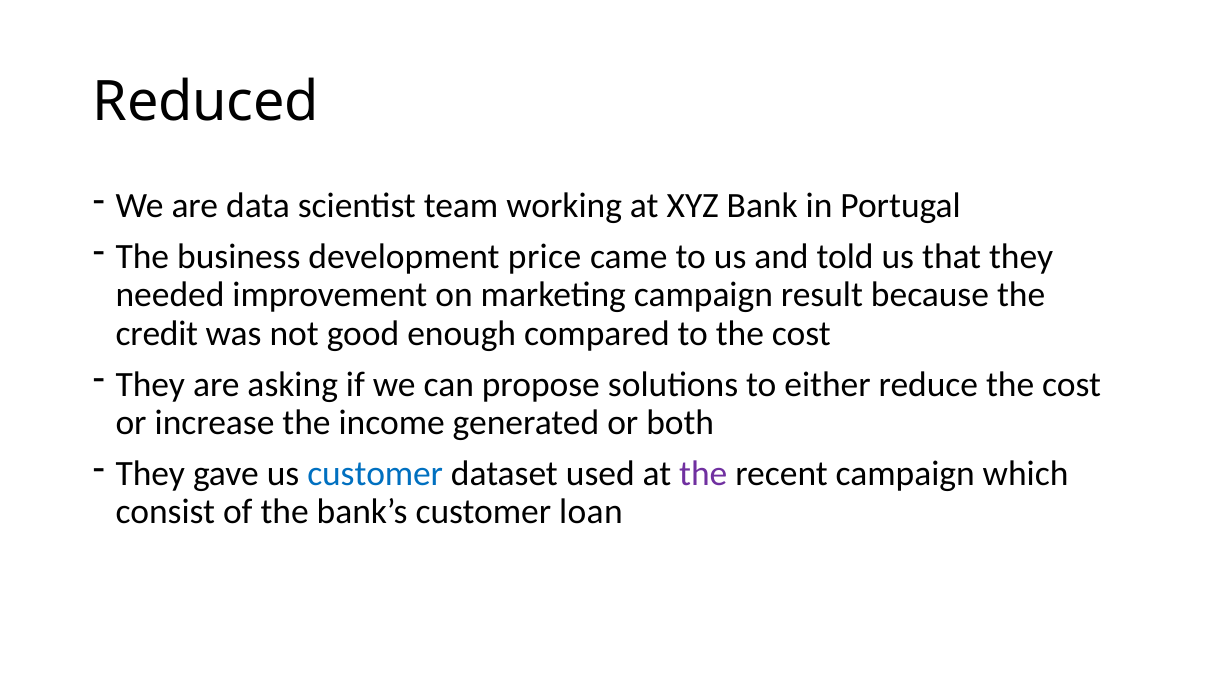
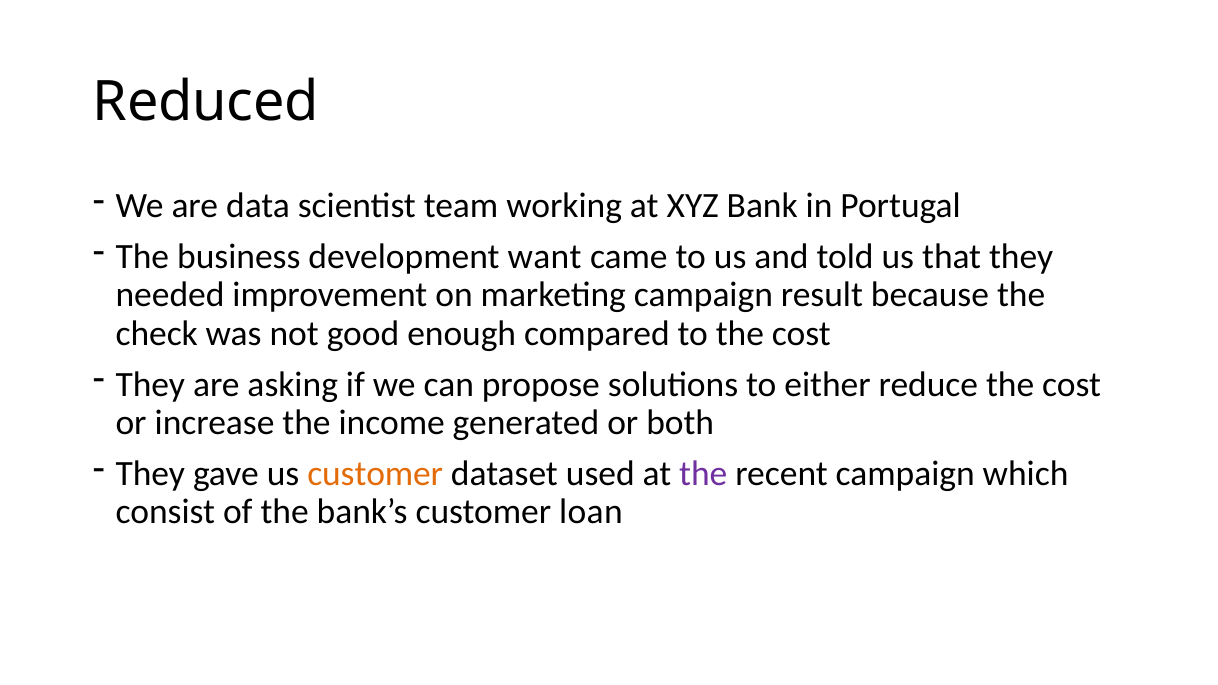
price: price -> want (545, 257)
credit: credit -> check (157, 333)
customer colour: blue -> orange (375, 474)
